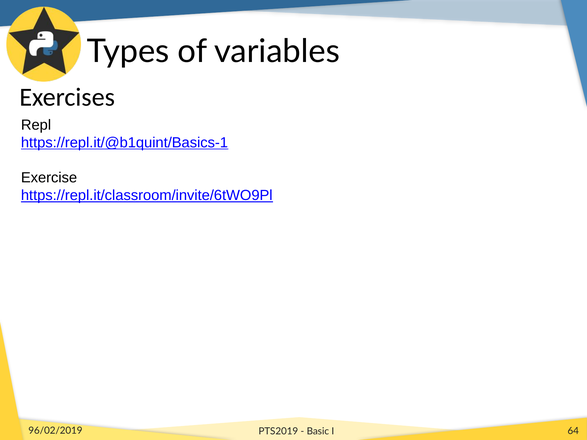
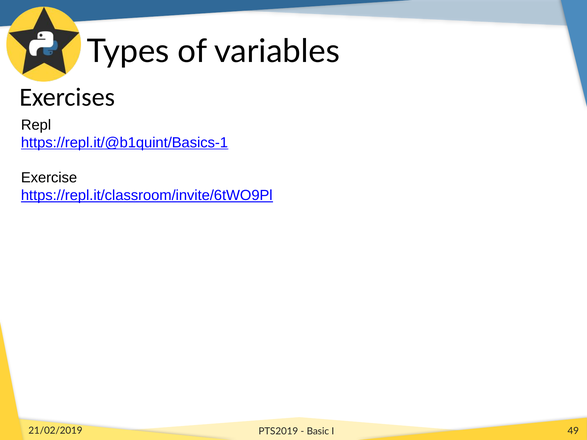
96/02/2019: 96/02/2019 -> 21/02/2019 (55, 431)
64: 64 -> 49 (573, 431)
